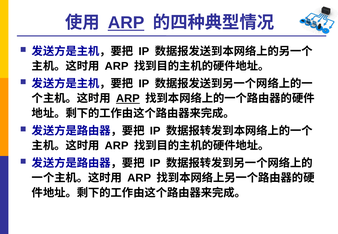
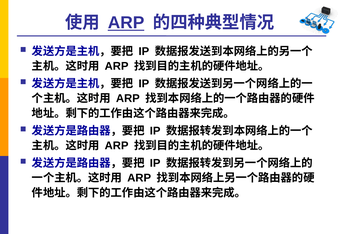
ARP underline: present -> none (128, 98)
